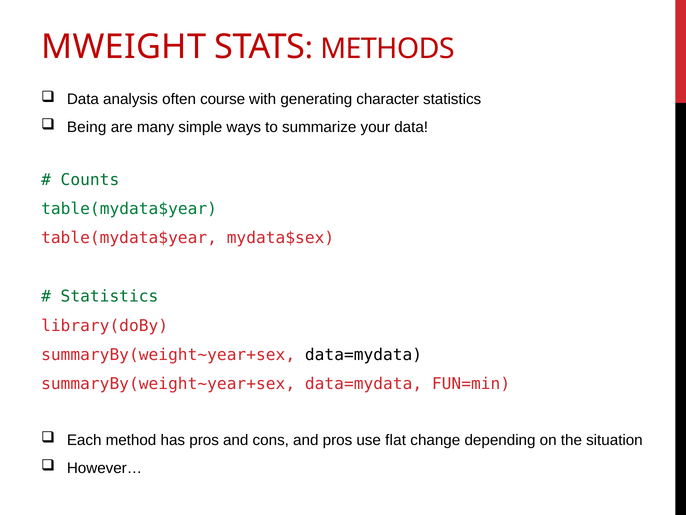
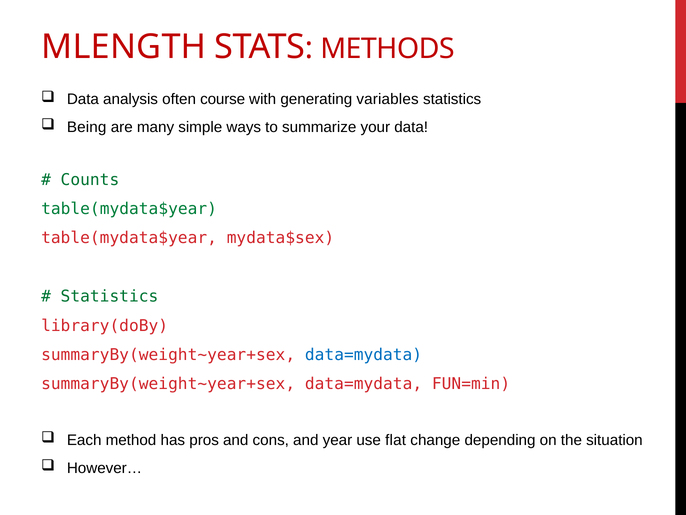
MWEIGHT: MWEIGHT -> MLENGTH (124, 47)
character: character -> variables (388, 99)
data=mydata colour: black -> blue (364, 355)
and pros: pros -> year (337, 440)
